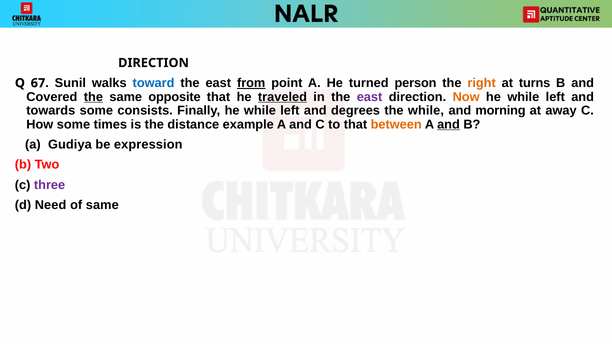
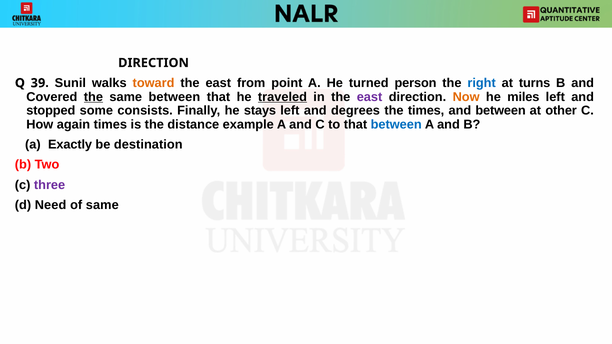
67: 67 -> 39 (38, 83)
toward colour: blue -> orange (154, 83)
from underline: present -> none (251, 83)
right colour: orange -> blue (482, 83)
same opposite: opposite -> between (174, 97)
while: while -> miles (523, 97)
towards: towards -> stopped (51, 111)
Finally he while: while -> stays (260, 111)
the while: while -> times (426, 111)
and morning: morning -> between (501, 111)
away: away -> other (561, 111)
How some: some -> again (73, 124)
between colour: orange -> blue (396, 124)
and underline: present -> none (448, 124)
Gudiya: Gudiya -> Exactly (70, 145)
expression: expression -> destination (148, 145)
